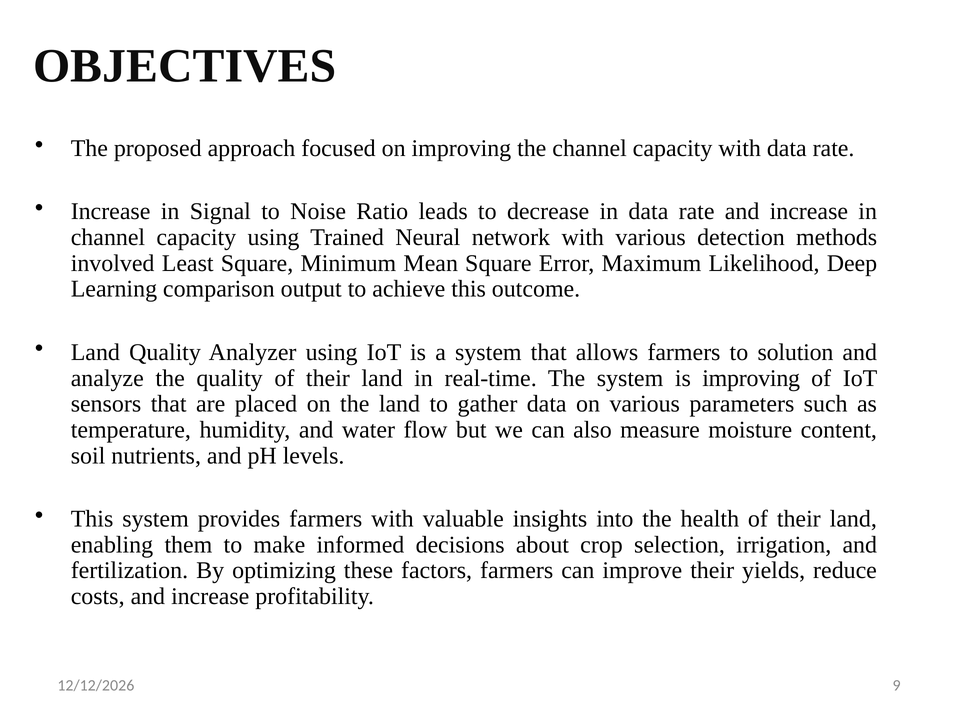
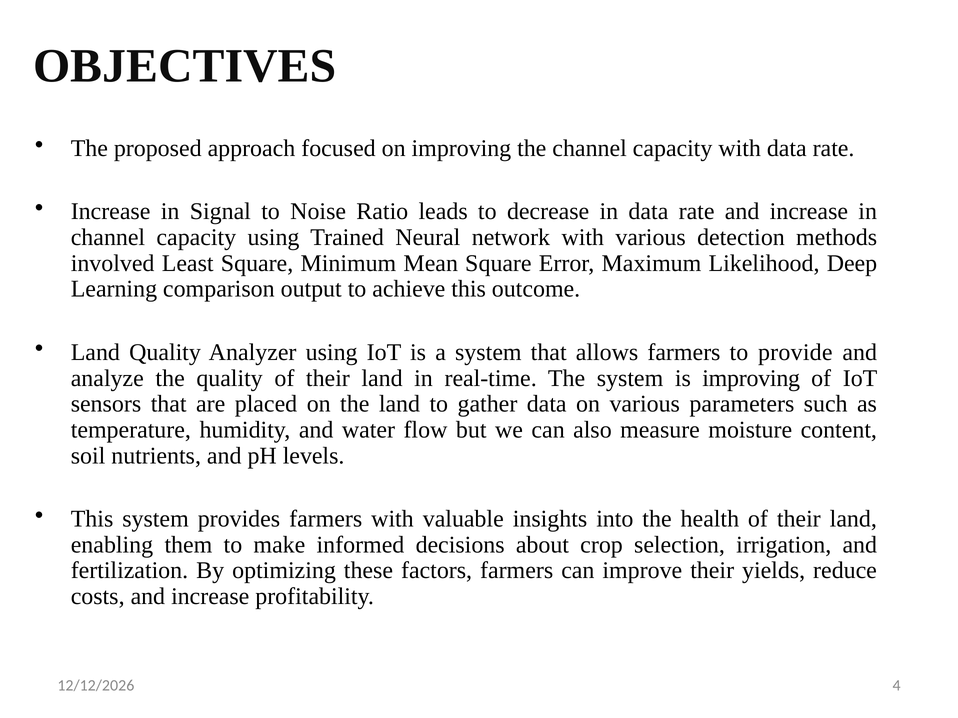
solution: solution -> provide (795, 353)
9: 9 -> 4 (897, 686)
